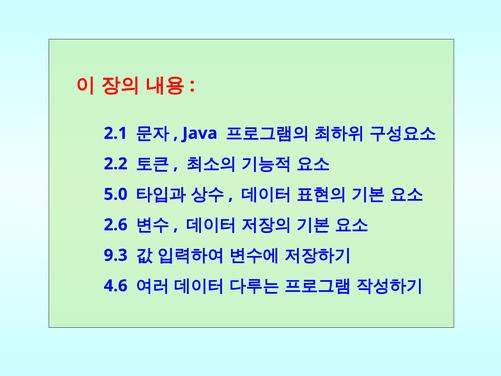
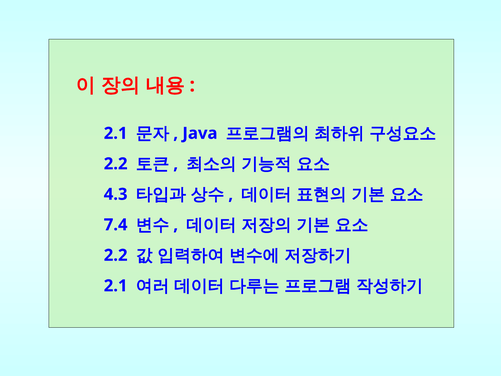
5.0: 5.0 -> 4.3 (116, 194)
2.6: 2.6 -> 7.4 (116, 225)
9.3: 9.3 -> 2.2 (116, 255)
4.6: 4.6 -> 2.1 (116, 286)
